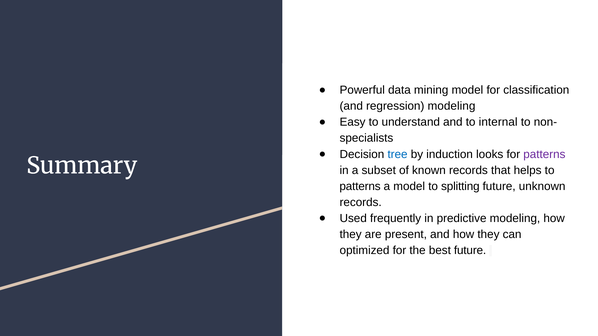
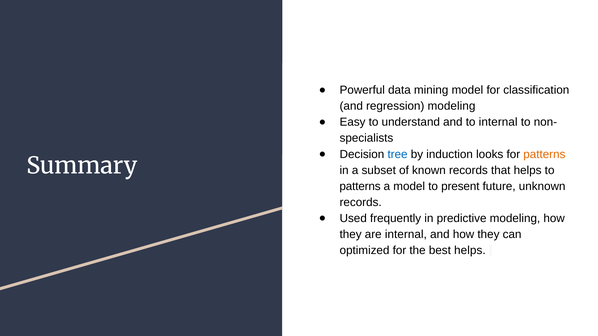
patterns colour: purple -> orange (544, 154)
splitting: splitting -> present (460, 186)
are present: present -> internal (406, 235)
best future: future -> helps (470, 251)
